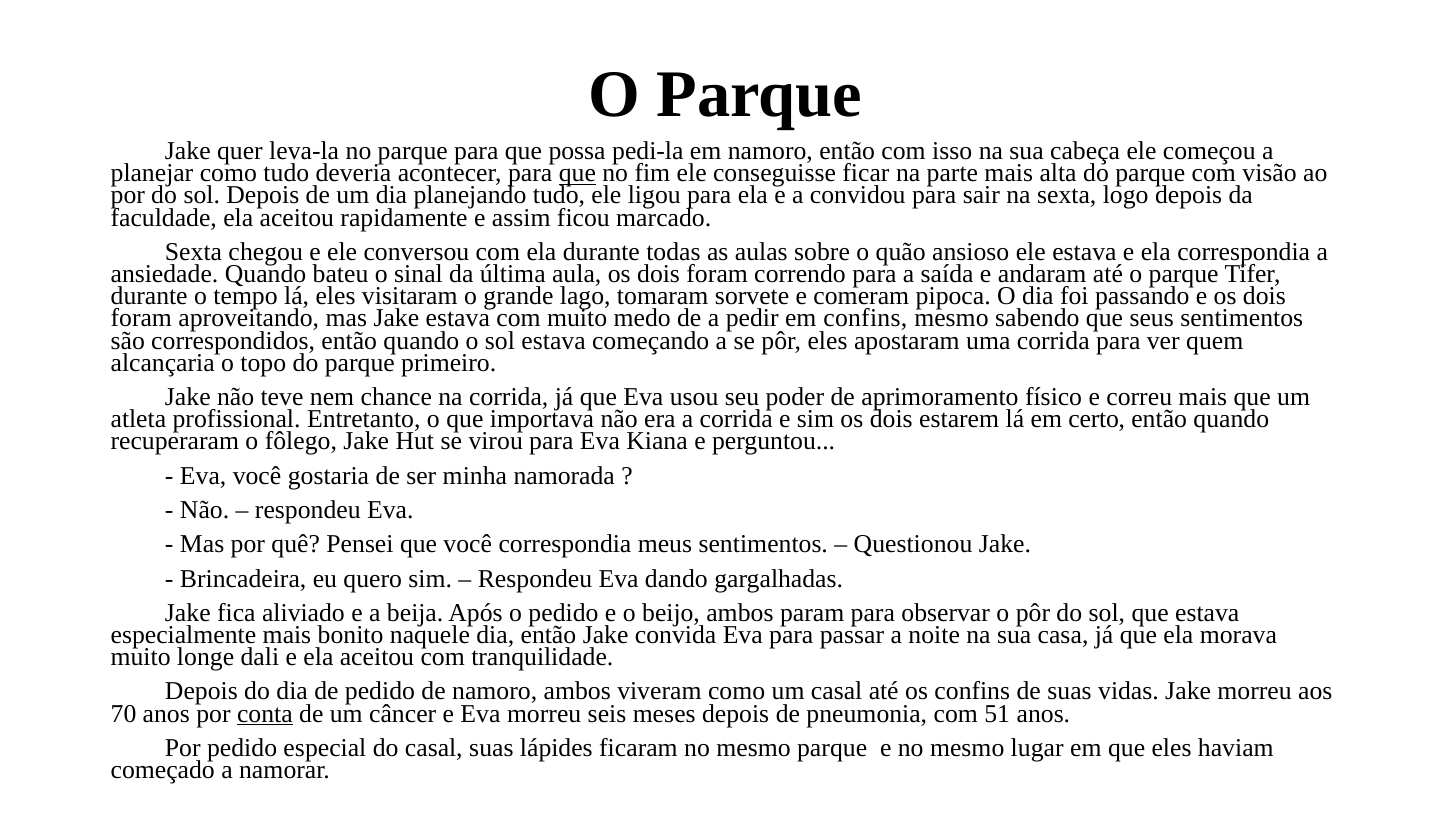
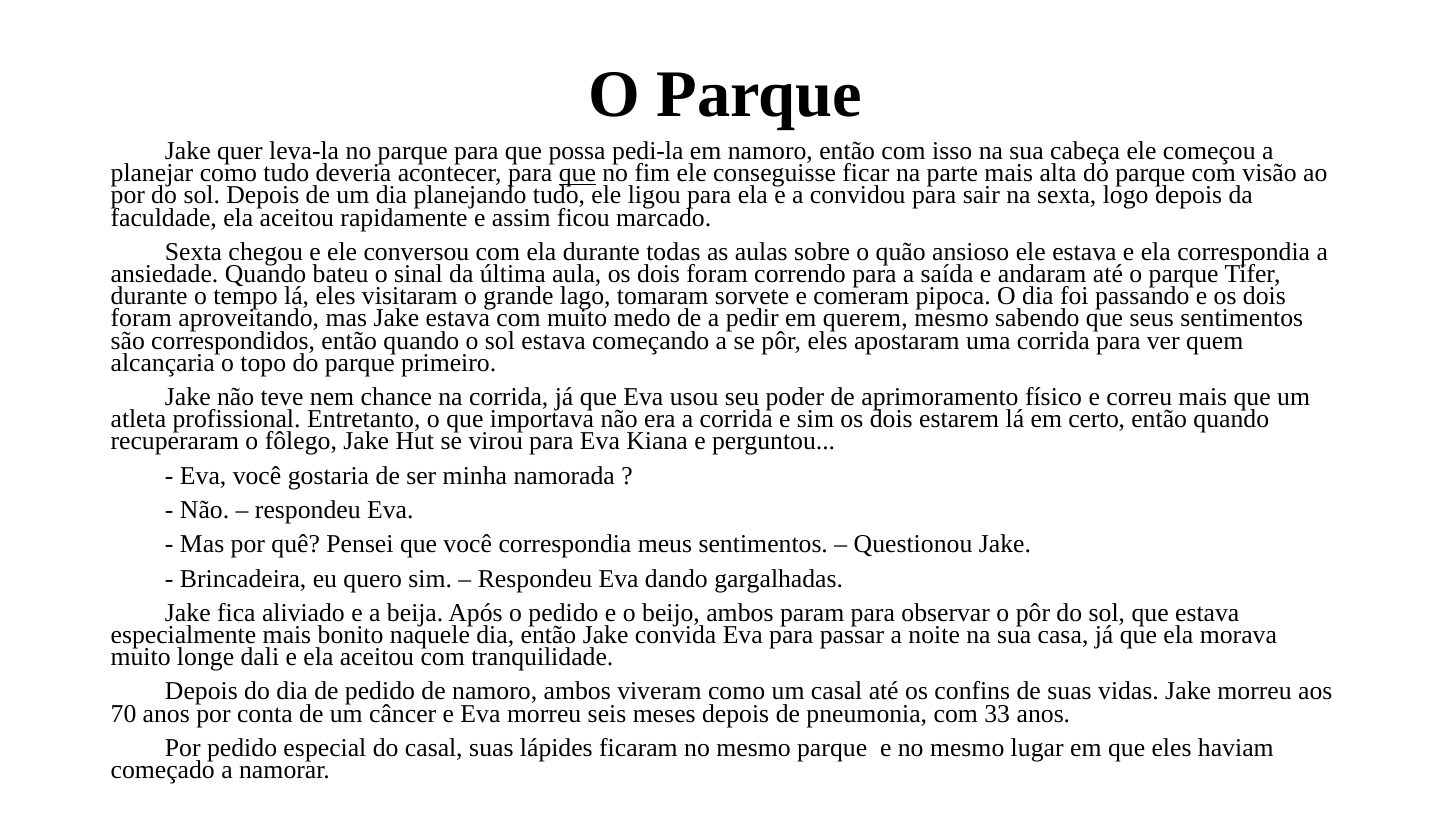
em confins: confins -> querem (865, 319)
conta underline: present -> none (265, 714)
51: 51 -> 33 (997, 714)
